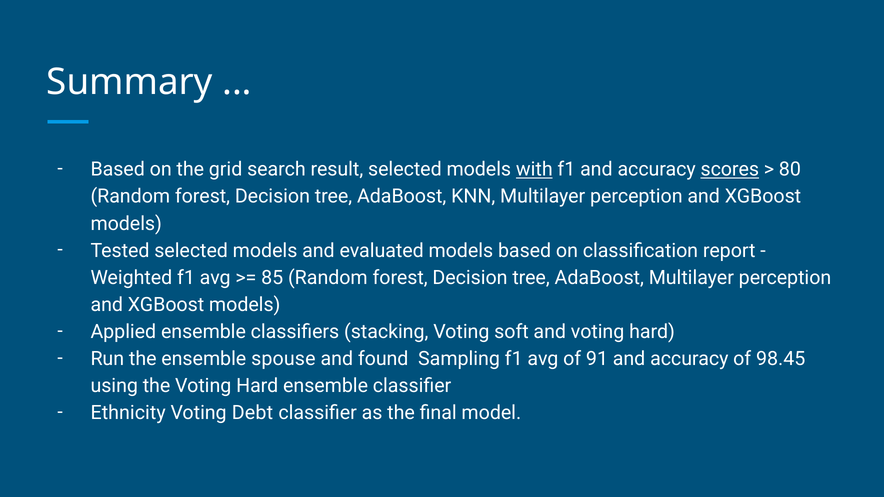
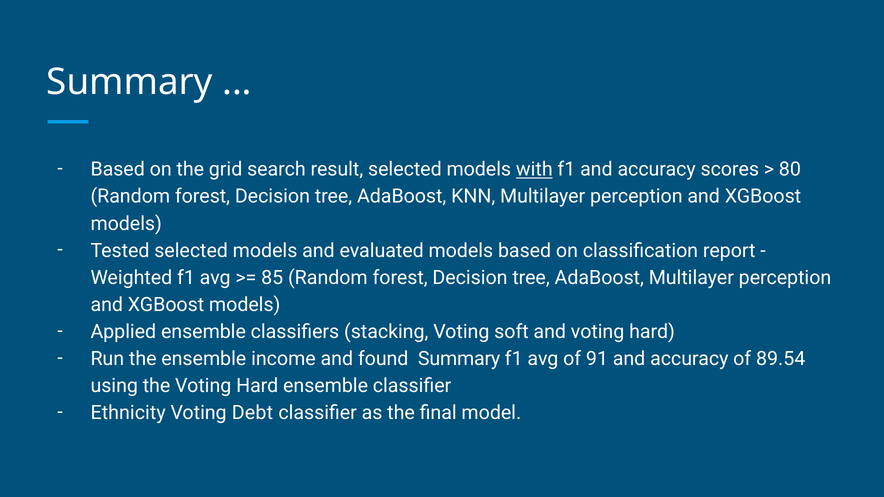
scores underline: present -> none (730, 170)
spouse: spouse -> income (283, 359)
found Sampling: Sampling -> Summary (459, 359)
98.45: 98.45 -> 89.54 (781, 359)
